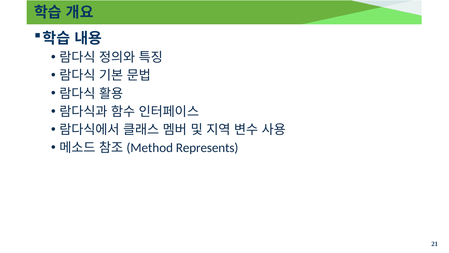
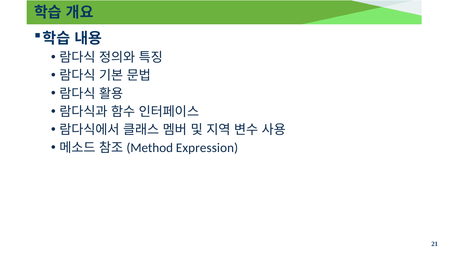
Represents: Represents -> Expression (207, 148)
